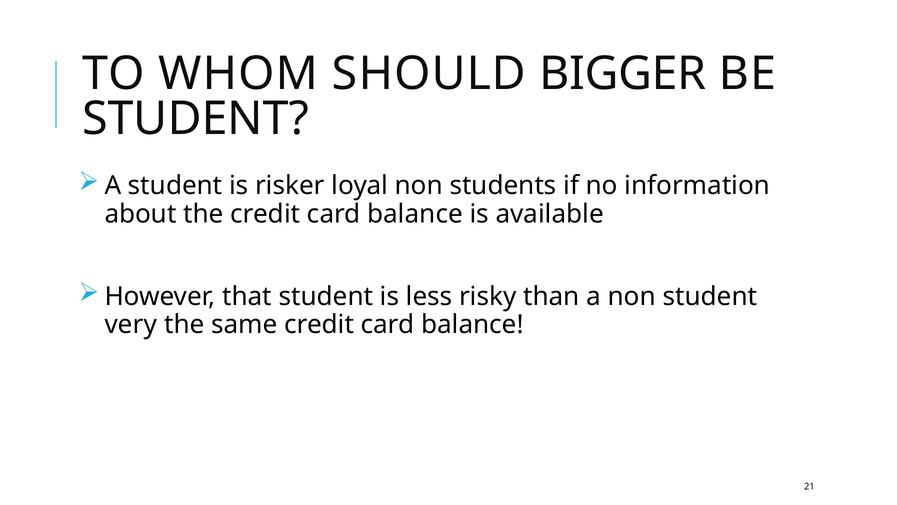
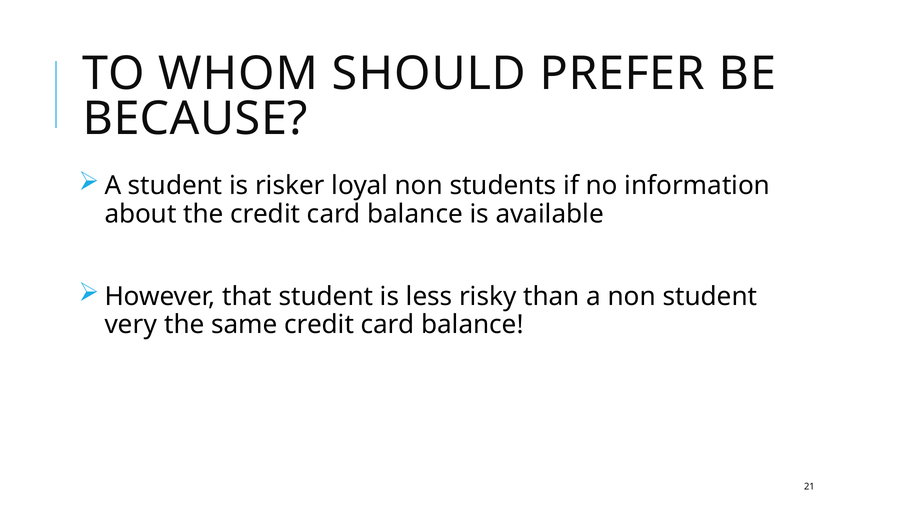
BIGGER: BIGGER -> PREFER (622, 74)
STUDENT: STUDENT -> BECAUSE (195, 119)
